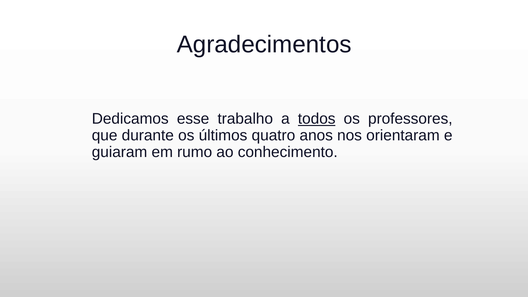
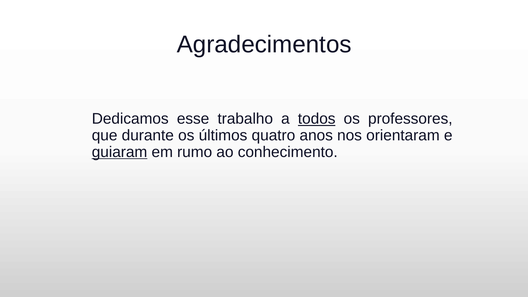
guiaram underline: none -> present (120, 152)
